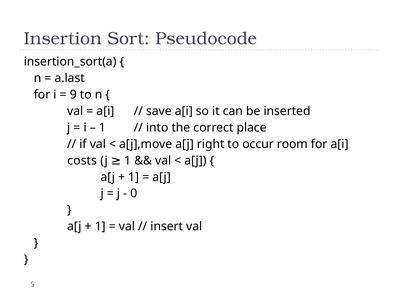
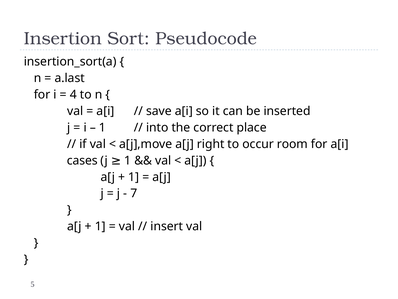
9: 9 -> 4 (73, 94)
costs: costs -> cases (82, 160)
0: 0 -> 7 (134, 193)
